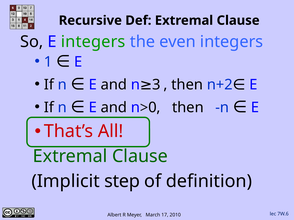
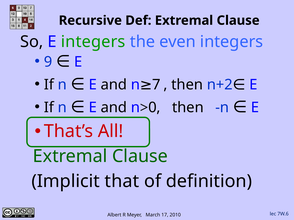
1: 1 -> 9 (48, 62)
3: 3 -> 7 (156, 85)
step: step -> that (122, 182)
